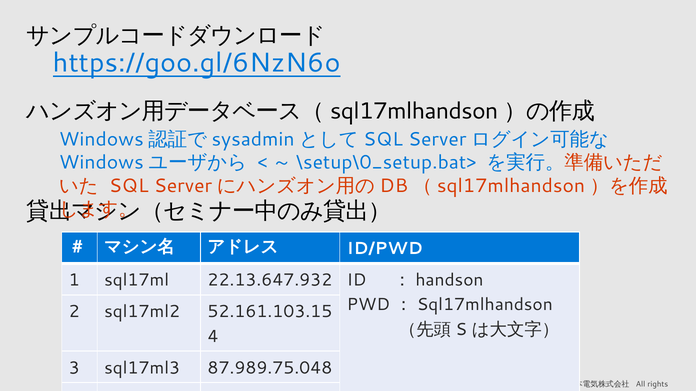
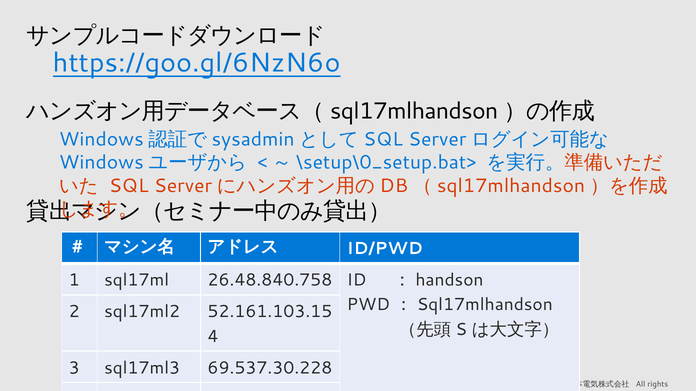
22.13.647.932: 22.13.647.932 -> 26.48.840.758 (270, 281)
87.989.75.048: 87.989.75.048 -> 69.537.30.228 (270, 368)
